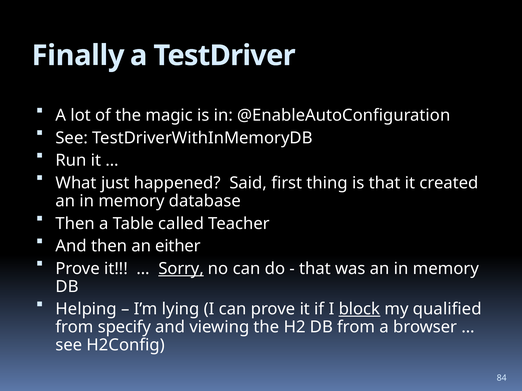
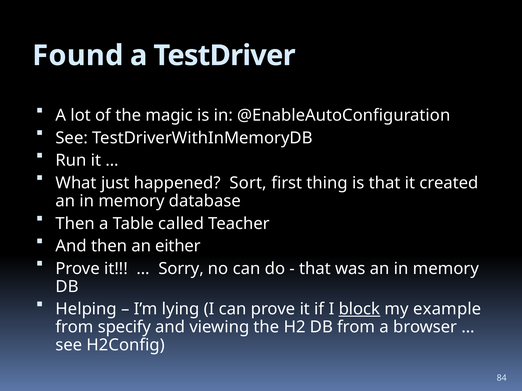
Finally: Finally -> Found (78, 56)
Said: Said -> Sort (248, 183)
Sorry underline: present -> none (181, 269)
qualified: qualified -> example (447, 310)
